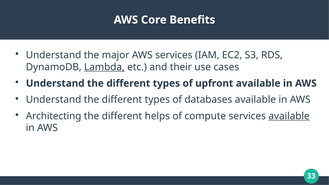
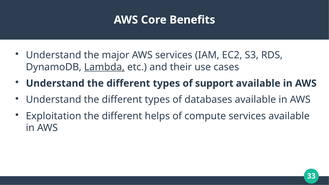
upfront: upfront -> support (214, 83)
Architecting: Architecting -> Exploitation (54, 116)
available underline: present -> none (289, 116)
